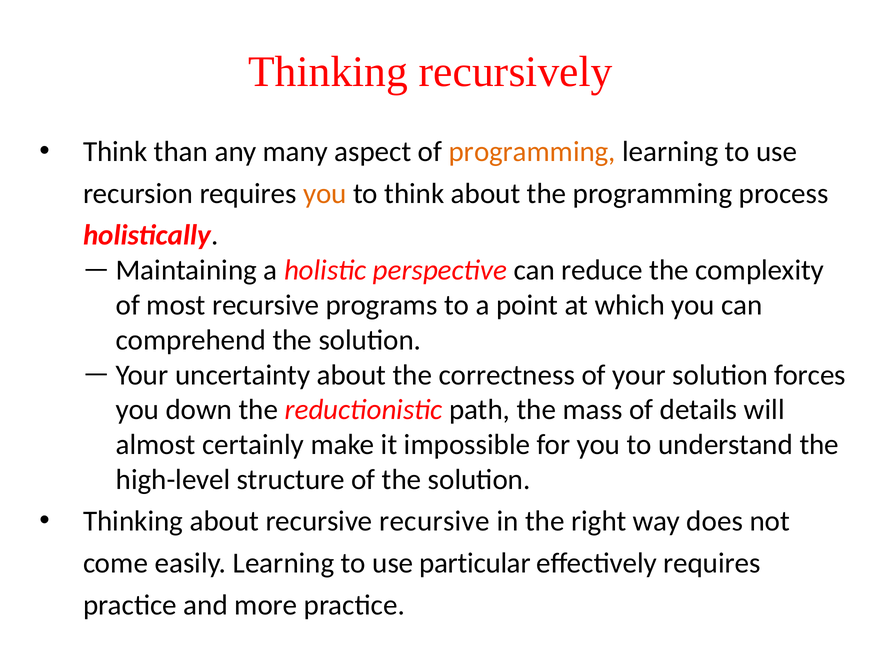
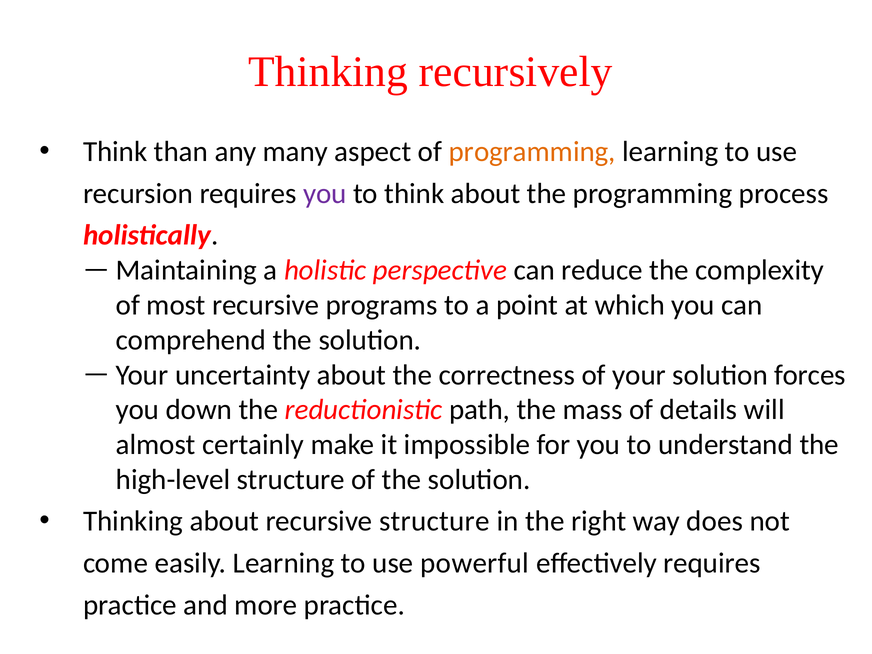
you colour: orange -> purple (325, 194)
recursive recursive: recursive -> structure (434, 521)
particular: particular -> powerful (475, 563)
